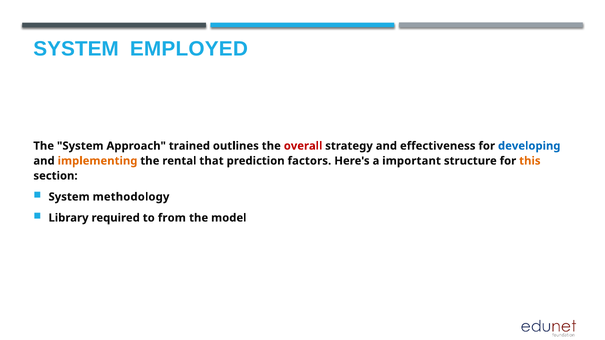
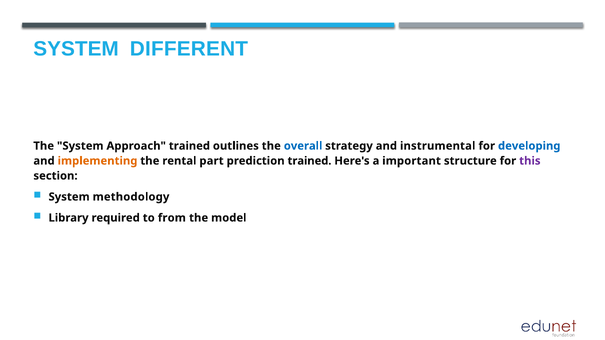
EMPLOYED: EMPLOYED -> DIFFERENT (189, 49)
overall colour: red -> blue (303, 146)
effectiveness: effectiveness -> instrumental (438, 146)
that: that -> part (212, 161)
prediction factors: factors -> trained (309, 161)
this colour: orange -> purple (530, 161)
